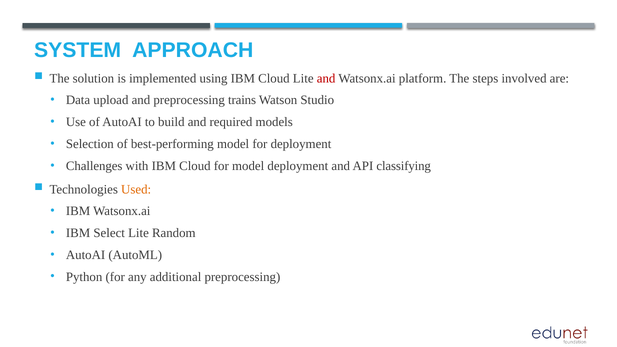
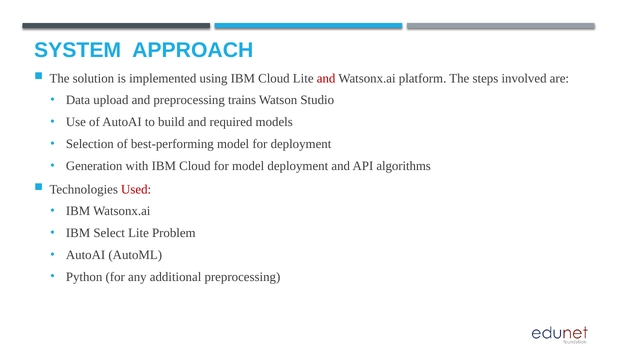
Challenges: Challenges -> Generation (94, 166)
classifying: classifying -> algorithms (404, 166)
Used colour: orange -> red (136, 189)
Random: Random -> Problem (174, 233)
